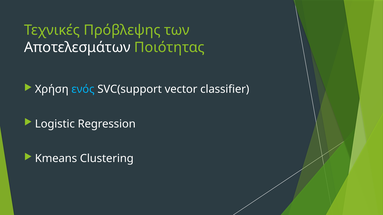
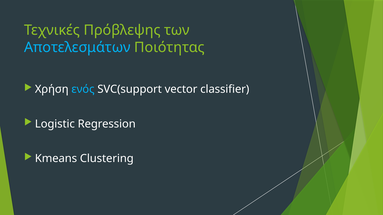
Αποτελεσμάτων colour: white -> light blue (77, 47)
